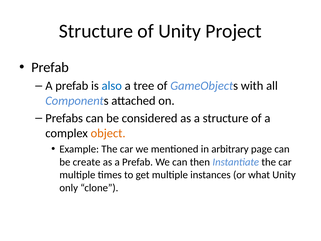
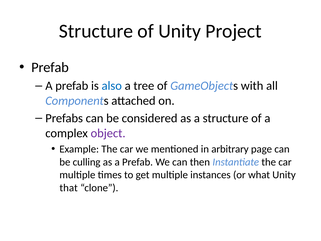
object colour: orange -> purple (108, 133)
create: create -> culling (87, 162)
only: only -> that (69, 188)
